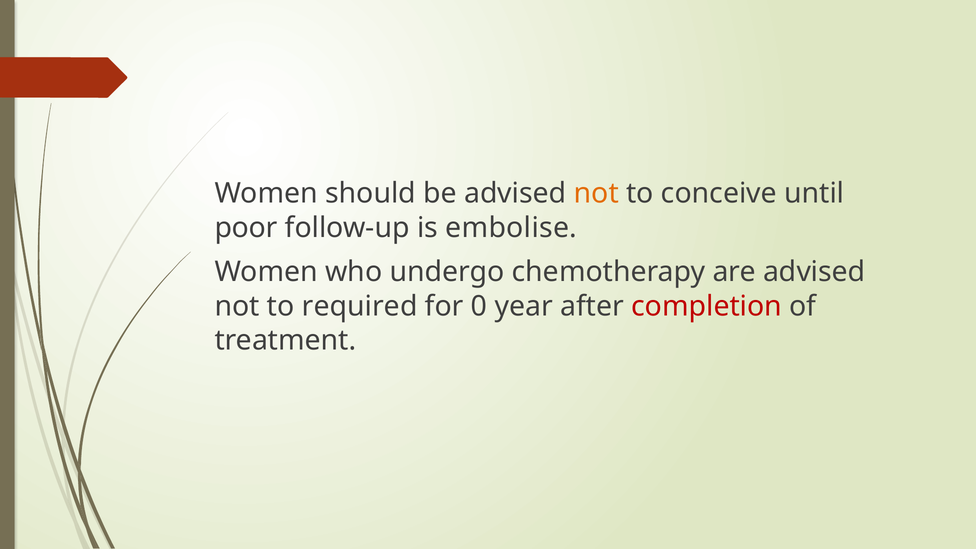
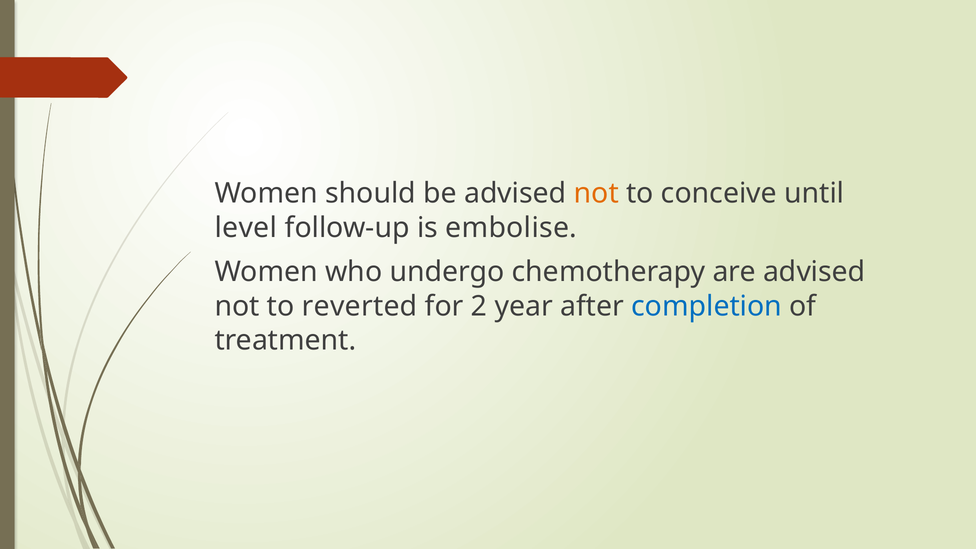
poor: poor -> level (246, 228)
required: required -> reverted (360, 306)
0: 0 -> 2 (479, 306)
completion colour: red -> blue (707, 306)
